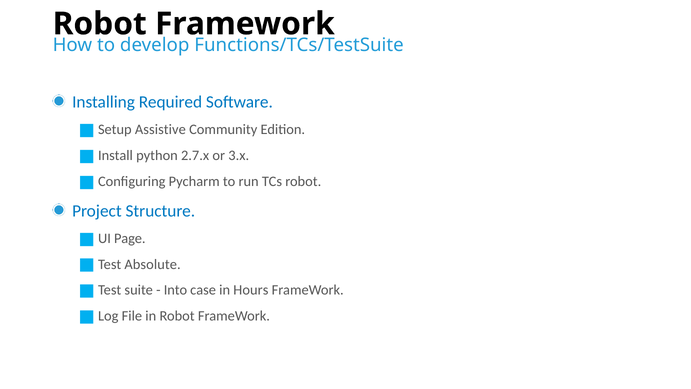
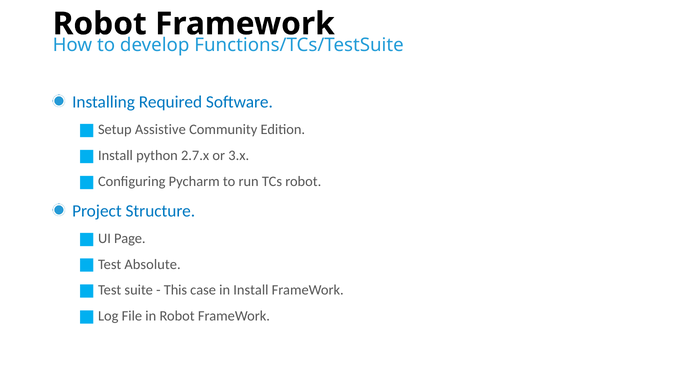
Into: Into -> This (175, 290)
in Hours: Hours -> Install (251, 290)
